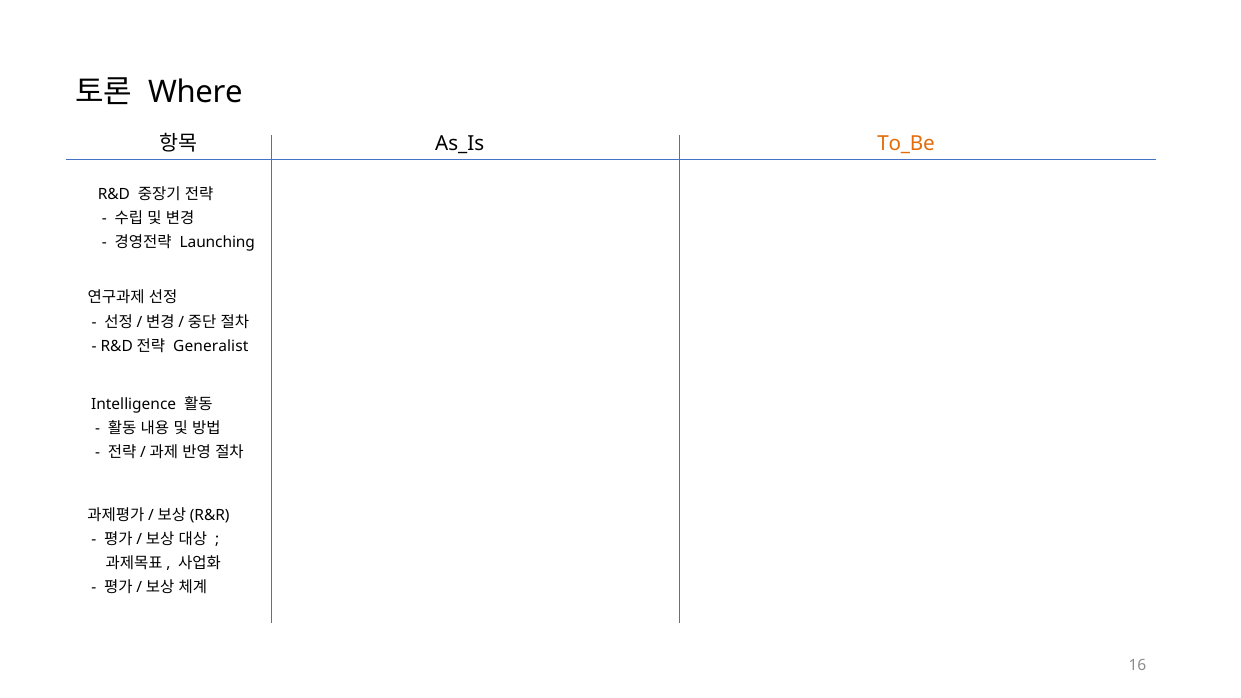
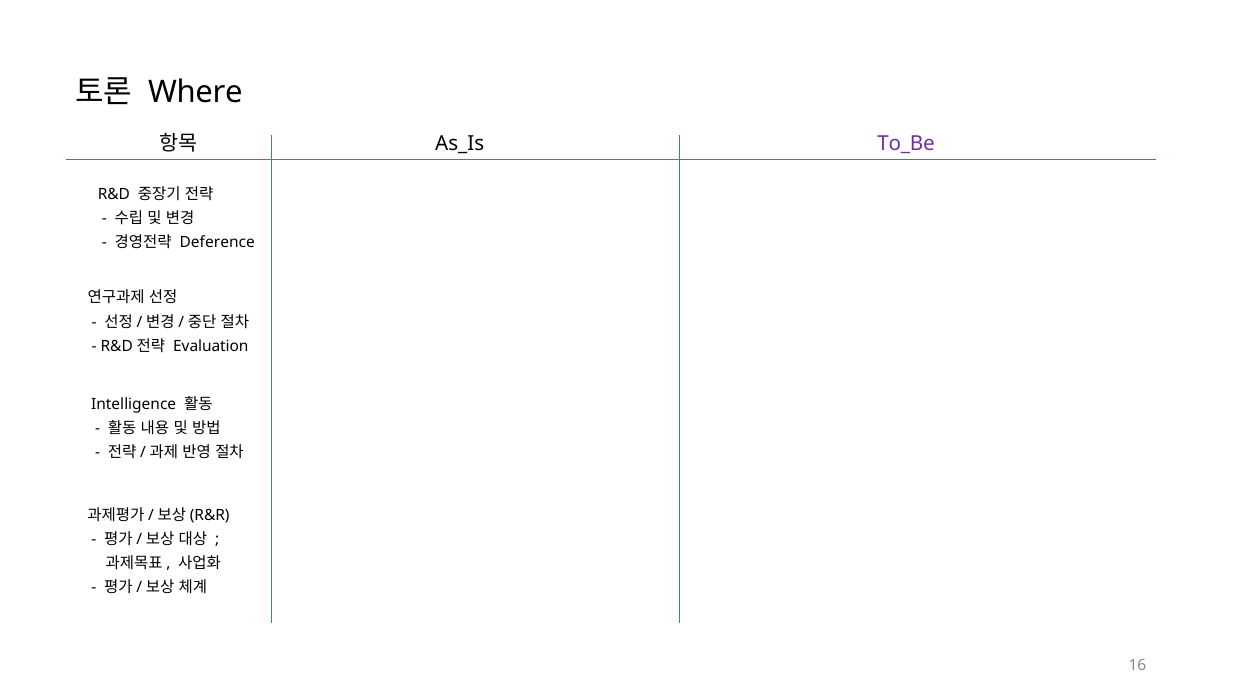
To_Be colour: orange -> purple (906, 144)
Launching: Launching -> Deference (217, 243)
Generalist: Generalist -> Evaluation (211, 346)
